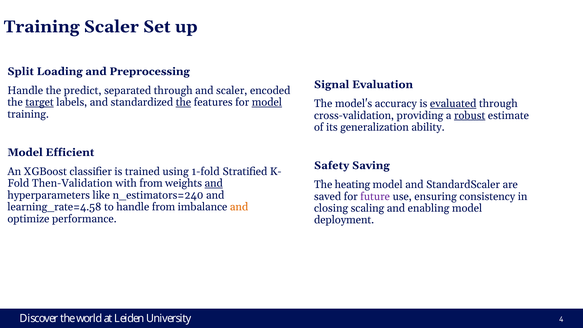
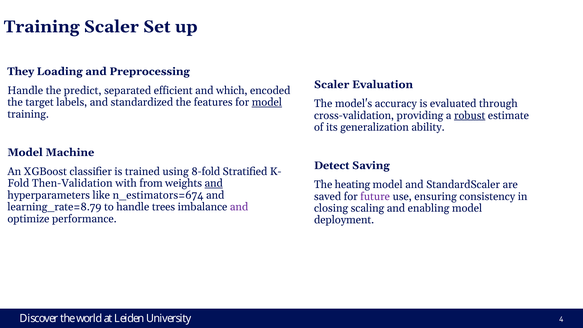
Split: Split -> They (21, 71)
Signal: Signal -> Scaler (332, 84)
separated through: through -> efficient (173, 90)
and scaler: scaler -> which (232, 90)
target underline: present -> none (40, 102)
the underline: present -> none (183, 102)
evaluated underline: present -> none (453, 104)
Efficient: Efficient -> Machine (70, 152)
Safety: Safety -> Detect (332, 165)
1-fold: 1-fold -> 8-fold (206, 171)
n_estimators=240: n_estimators=240 -> n_estimators=674 (158, 195)
learning_rate=4.58: learning_rate=4.58 -> learning_rate=8.79 (54, 207)
handle from: from -> trees (164, 207)
and colour: orange -> purple (239, 207)
